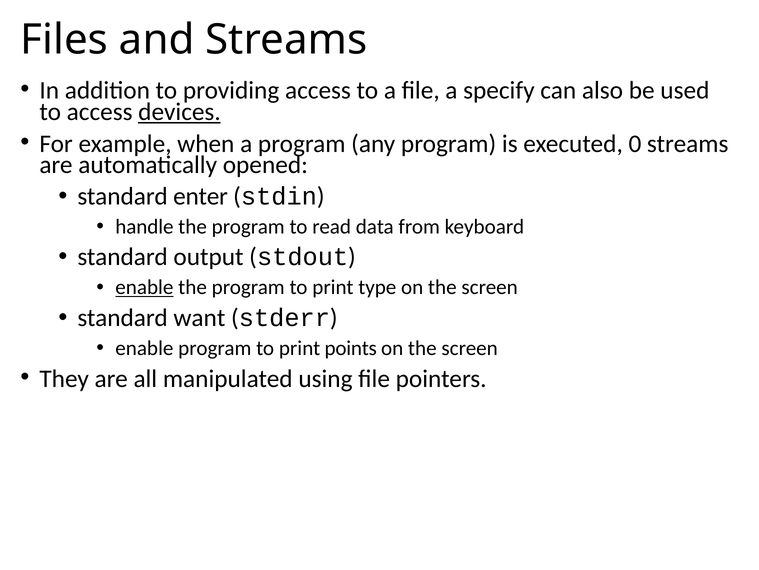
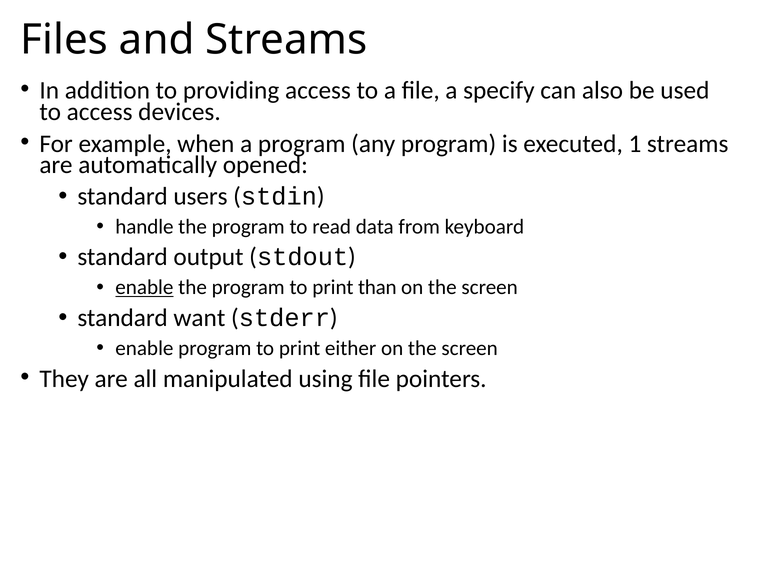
devices underline: present -> none (179, 112)
0: 0 -> 1 (635, 144)
enter: enter -> users (200, 196)
type: type -> than (377, 287)
points: points -> either (351, 348)
